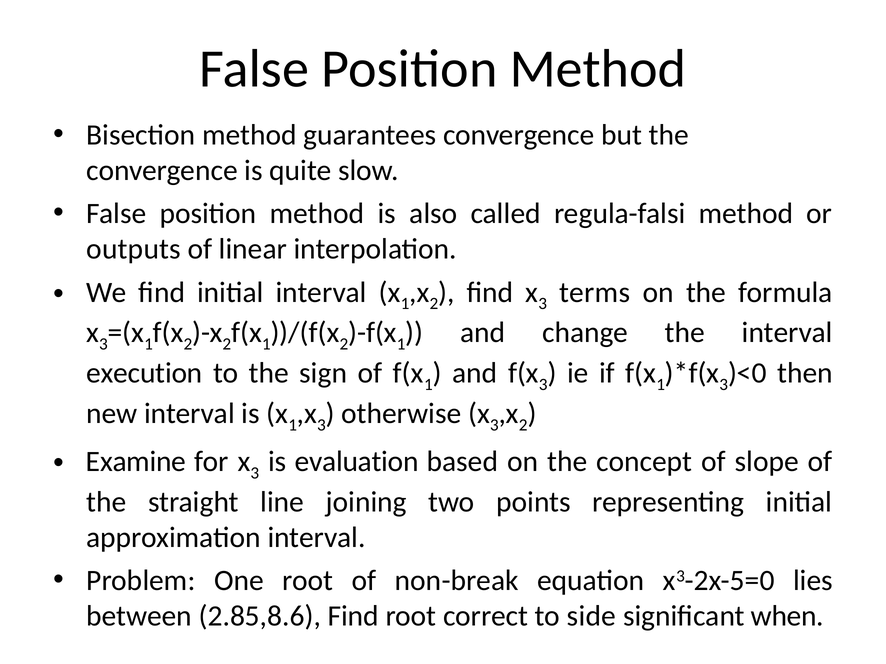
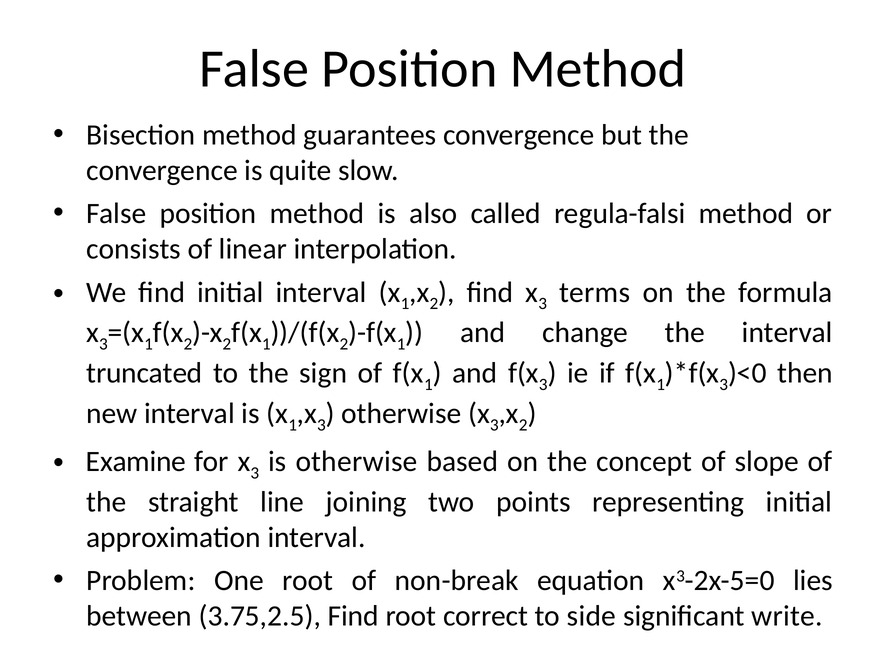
outputs: outputs -> consists (134, 249)
execution: execution -> truncated (144, 373)
is evaluation: evaluation -> otherwise (357, 462)
2.85,8.6: 2.85,8.6 -> 3.75,2.5 (260, 617)
when: when -> write (787, 617)
